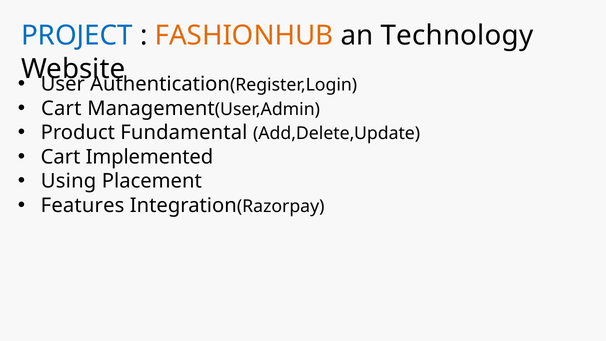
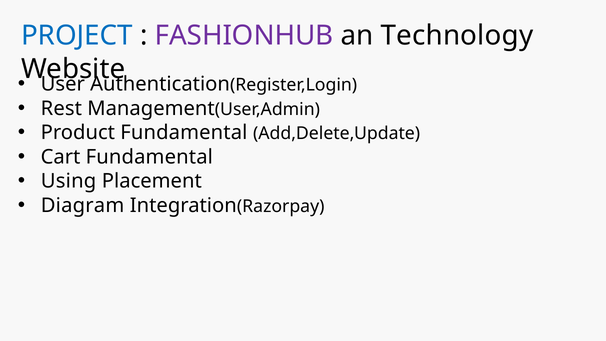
FASHIONHUB colour: orange -> purple (244, 36)
Cart: Cart -> Rest (61, 108)
Cart Implemented: Implemented -> Fundamental (149, 157)
Features: Features -> Diagram (83, 205)
